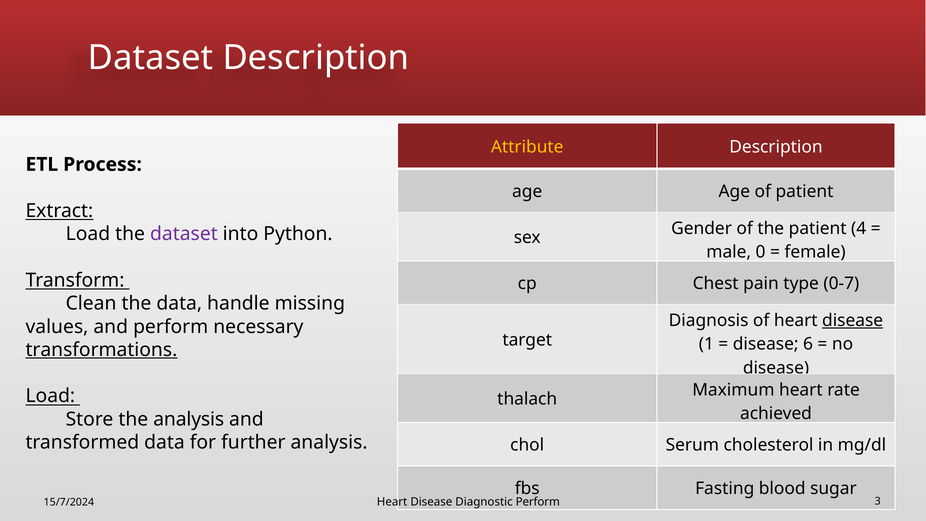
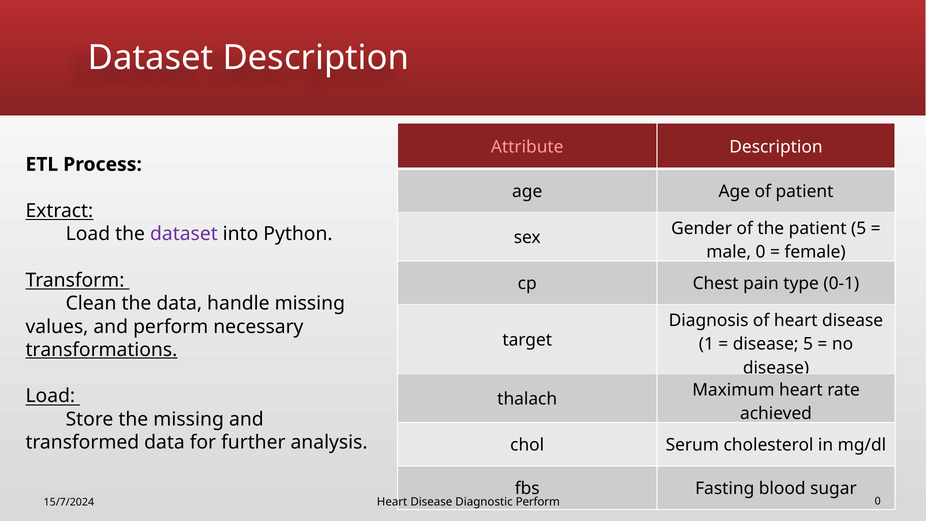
Attribute colour: yellow -> pink (527, 147)
patient 4: 4 -> 5 (859, 228)
0-7: 0-7 -> 0-1 (841, 283)
disease underline: present -> none (853, 320)
disease 6: 6 -> 5 (808, 344)
the analysis: analysis -> missing (189, 419)
15/7/2024 3: 3 -> 0 (878, 501)
